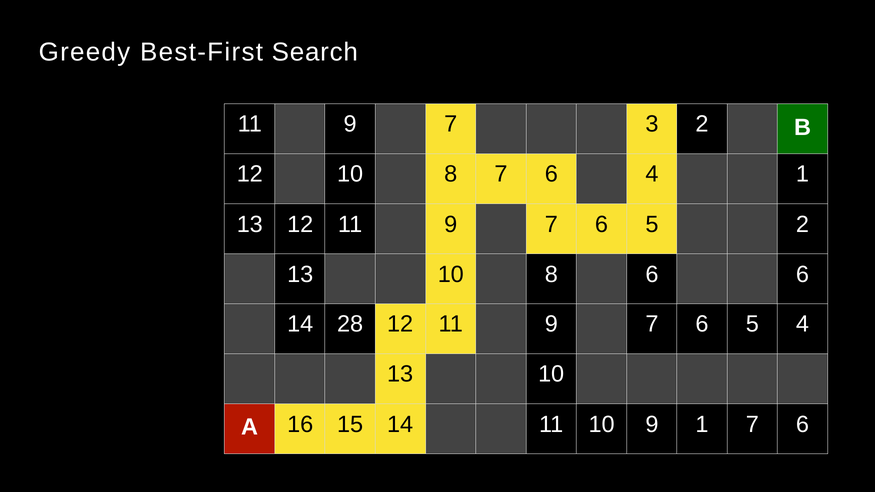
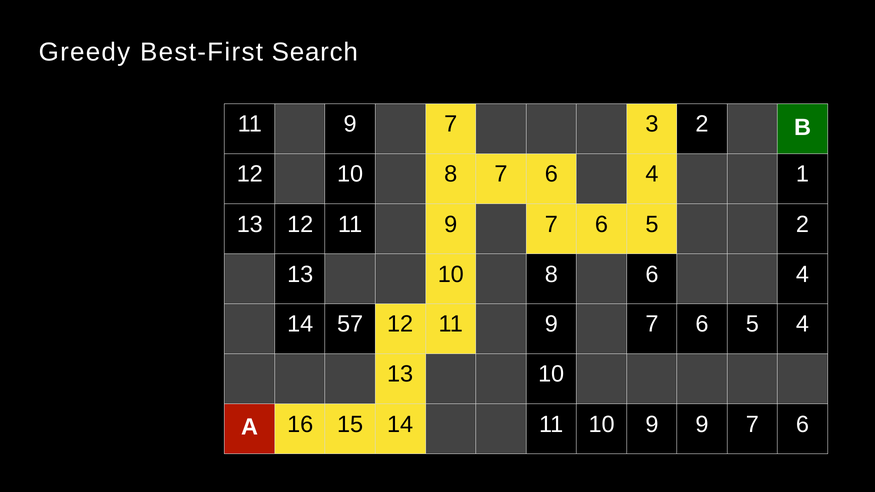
8 6 6: 6 -> 4 (803, 275)
28: 28 -> 57 (350, 324)
9 1: 1 -> 9 (702, 424)
